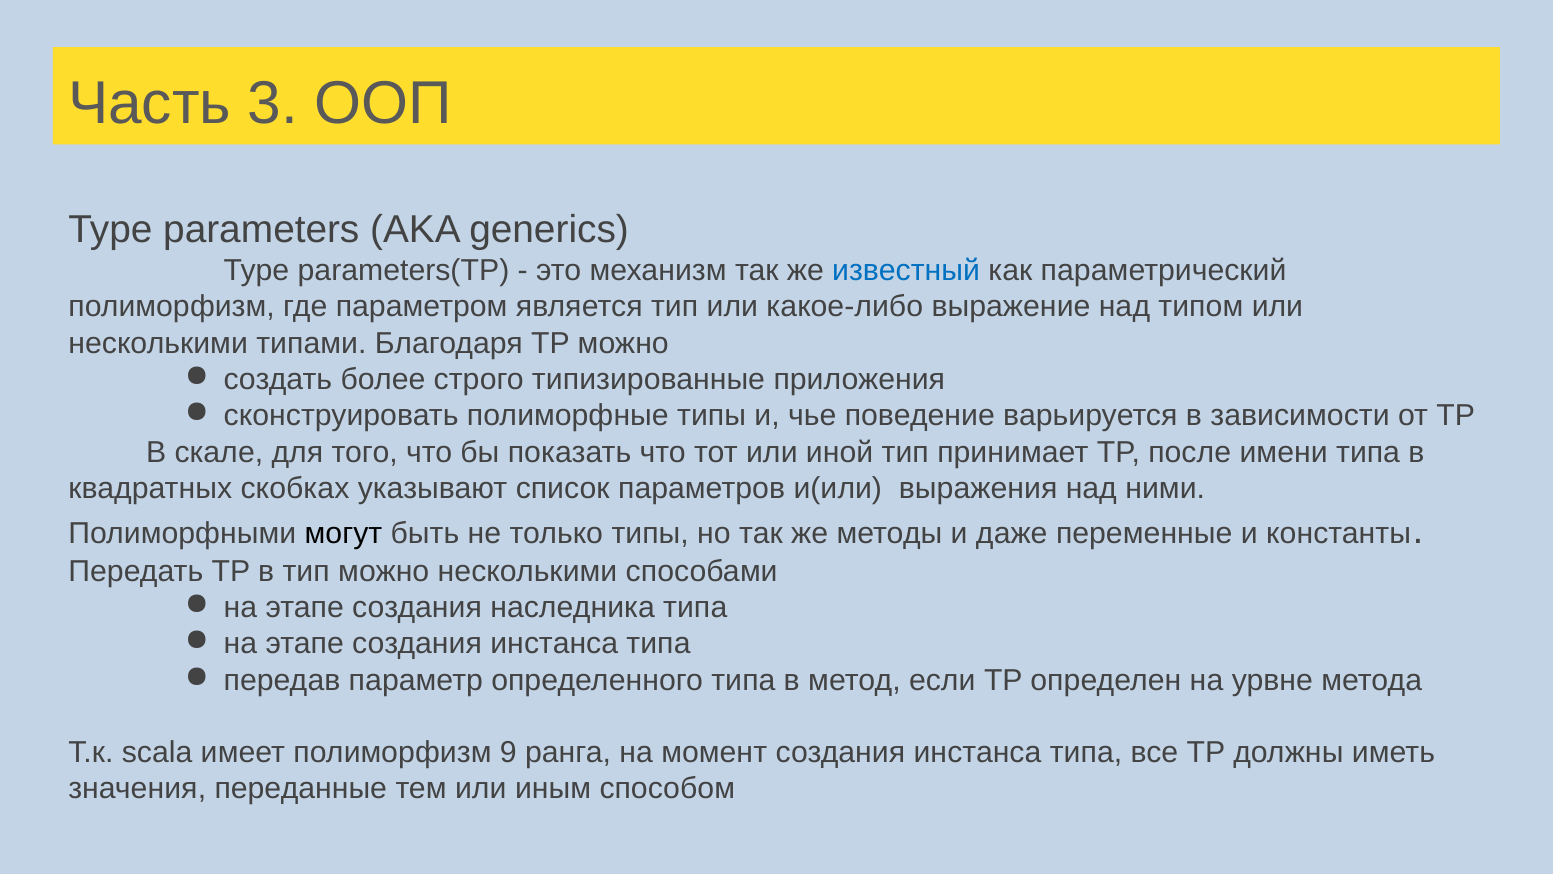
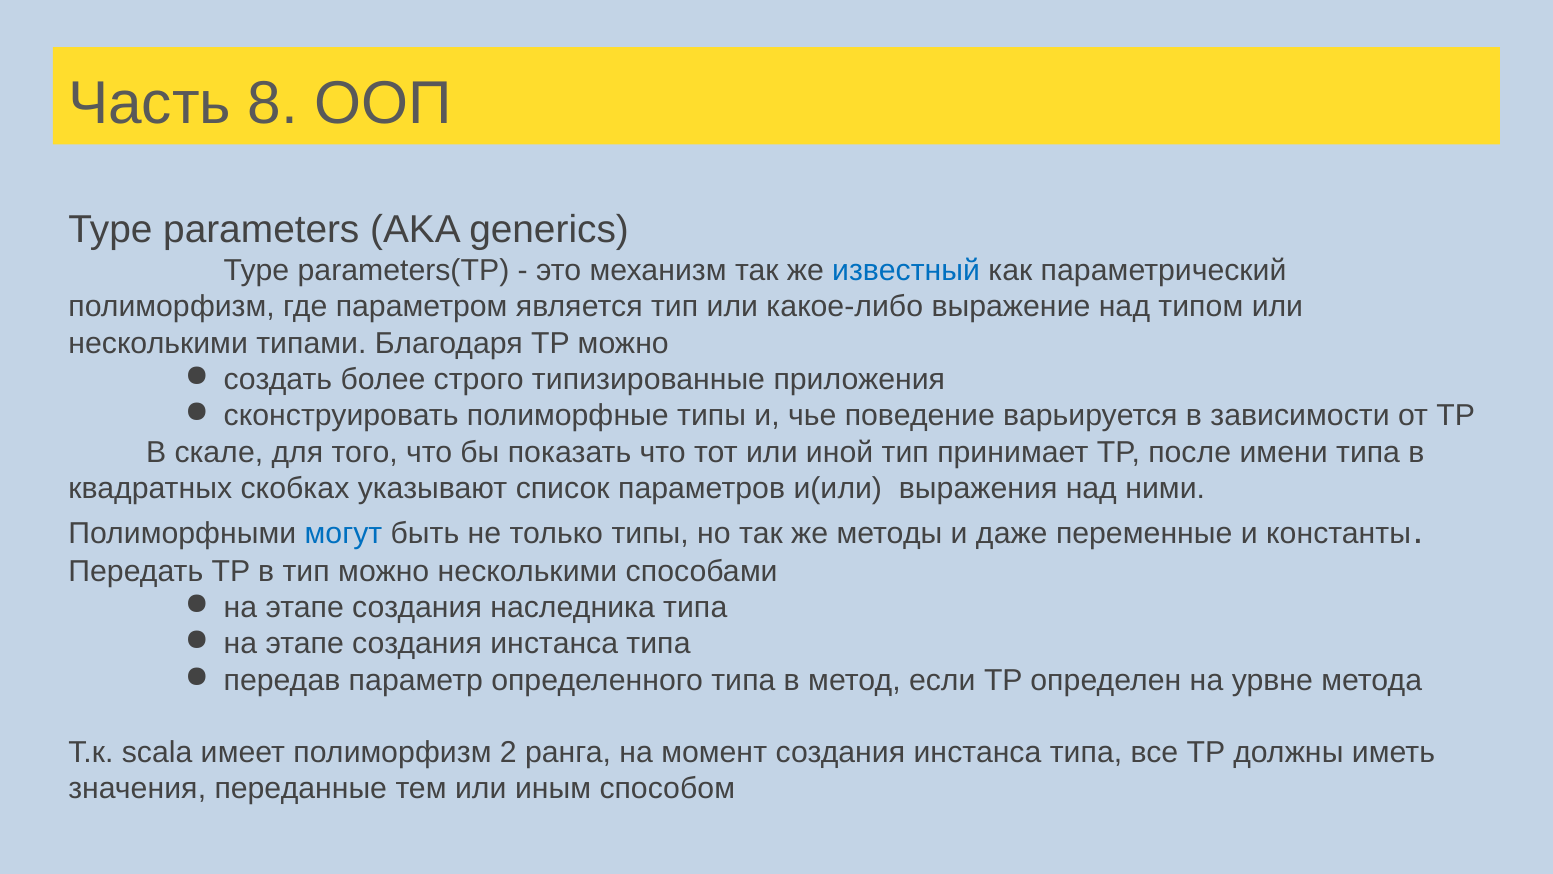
3: 3 -> 8 (273, 103)
могут colour: black -> blue (343, 533)
9: 9 -> 2 (508, 752)
